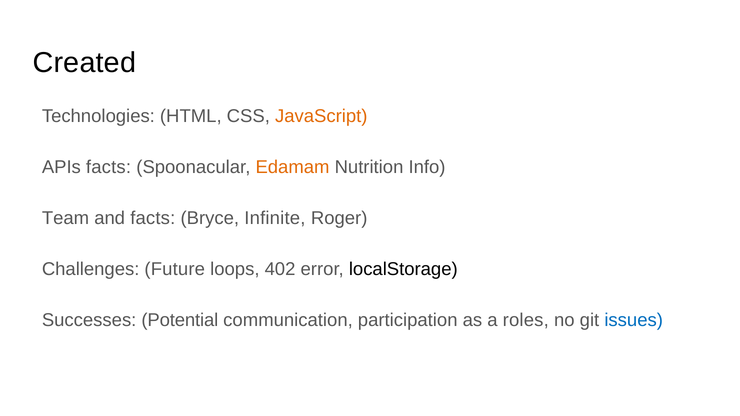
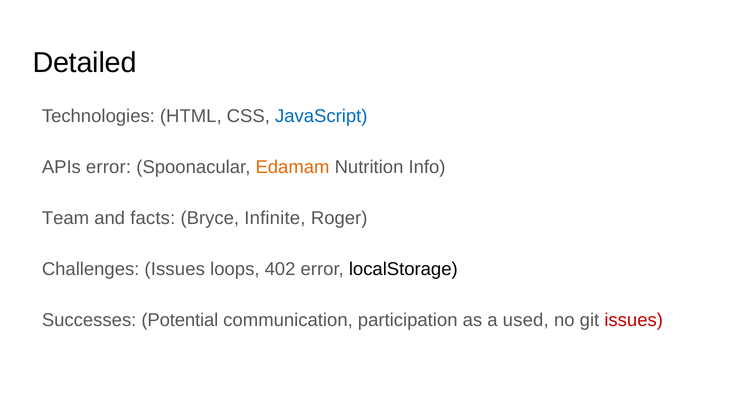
Created: Created -> Detailed (85, 63)
JavaScript colour: orange -> blue (321, 116)
APIs facts: facts -> error (109, 167)
Challenges Future: Future -> Issues (175, 270)
roles: roles -> used (526, 321)
issues colour: blue -> red (634, 321)
